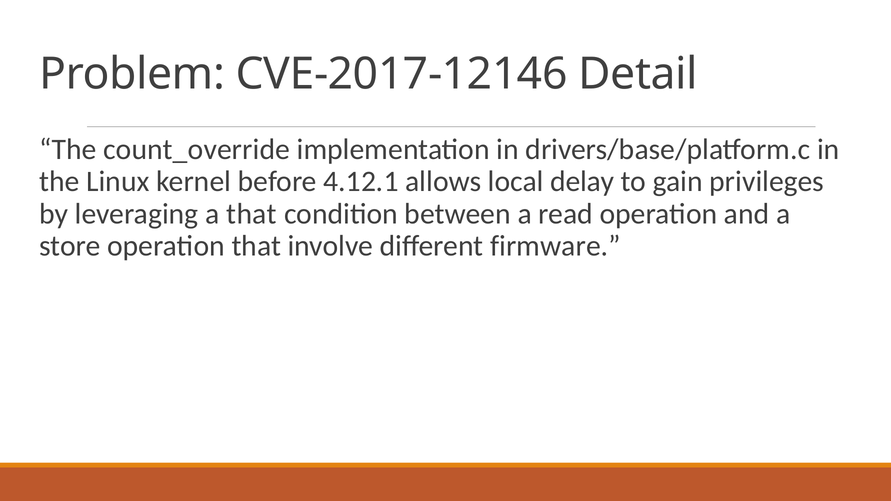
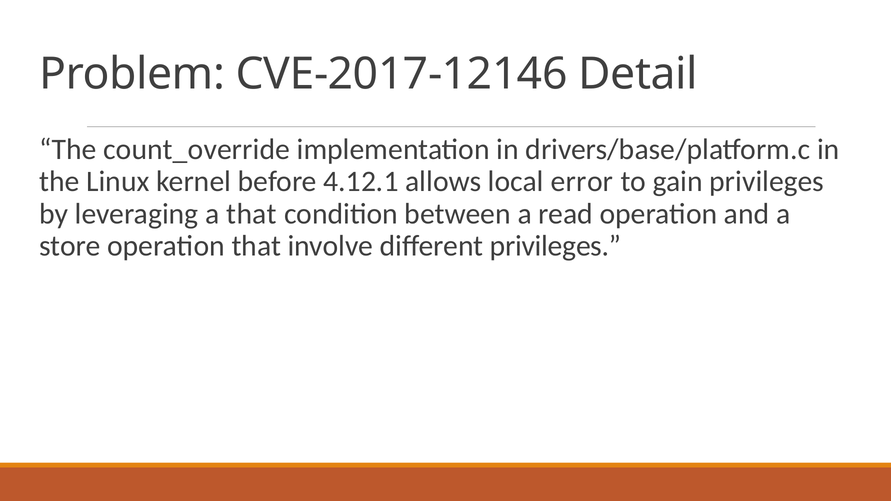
delay: delay -> error (582, 182)
different firmware: firmware -> privileges (556, 246)
